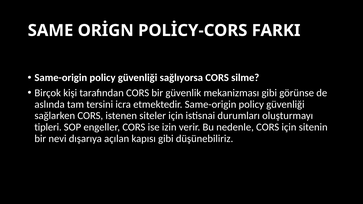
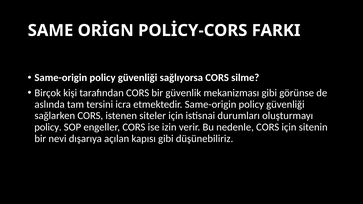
tipleri: tipleri -> policy (48, 127)
